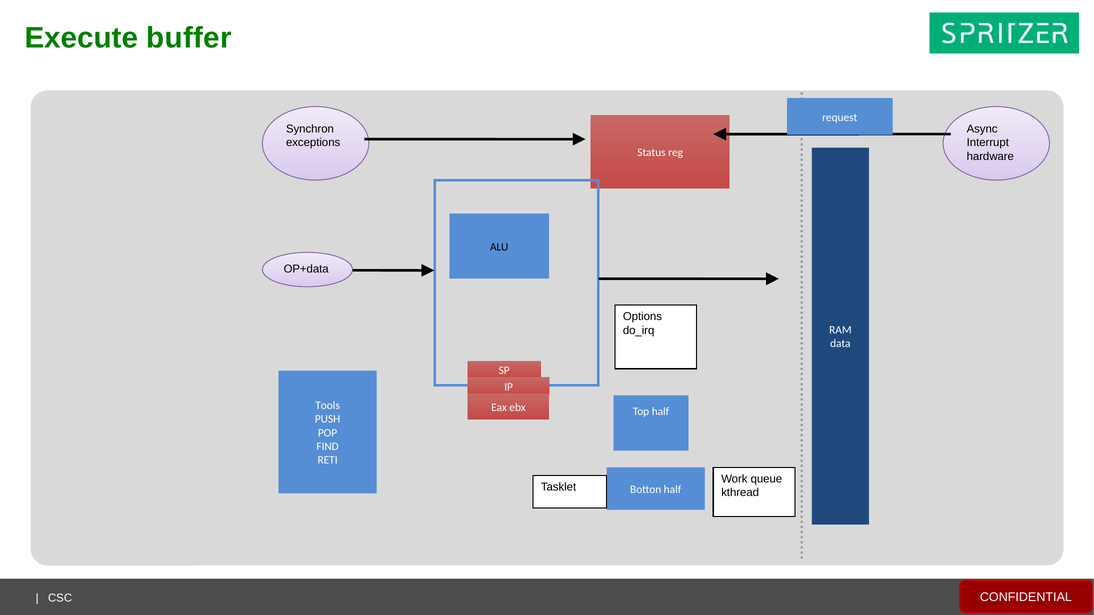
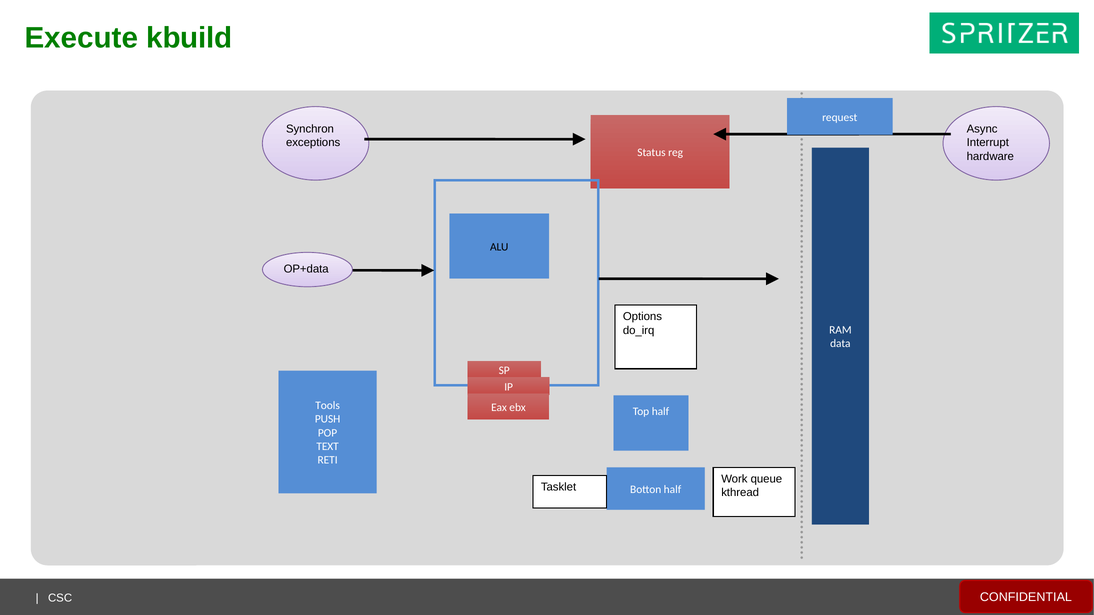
buffer: buffer -> kbuild (189, 38)
FIND: FIND -> TEXT (328, 447)
